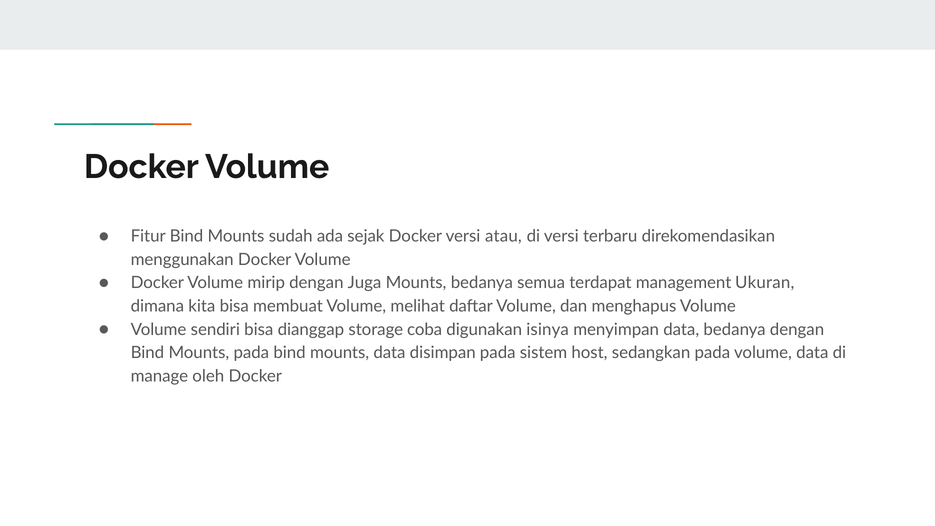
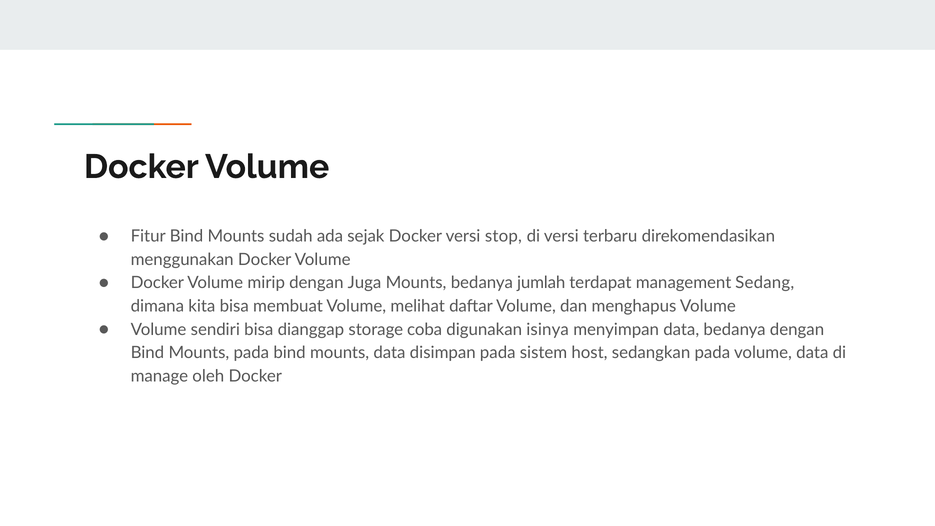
atau: atau -> stop (503, 236)
semua: semua -> jumlah (541, 283)
Ukuran: Ukuran -> Sedang (765, 283)
